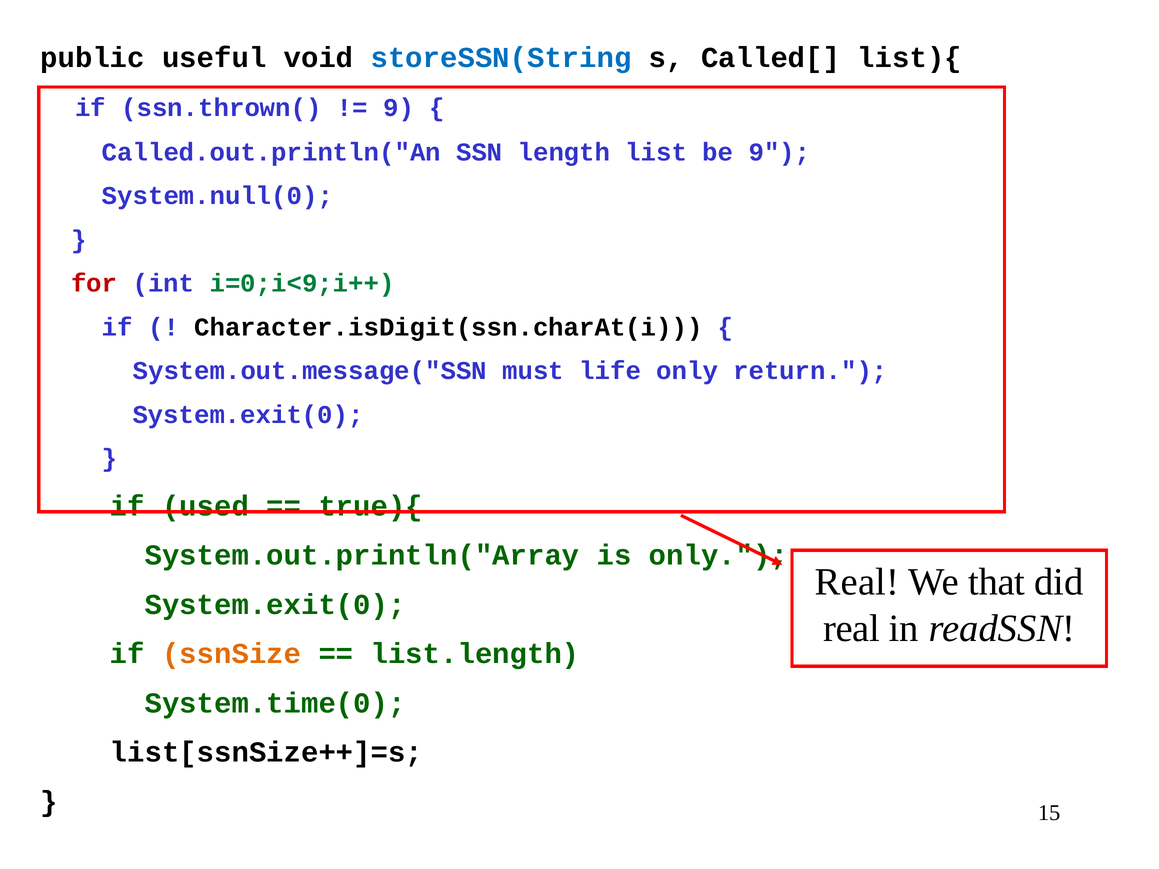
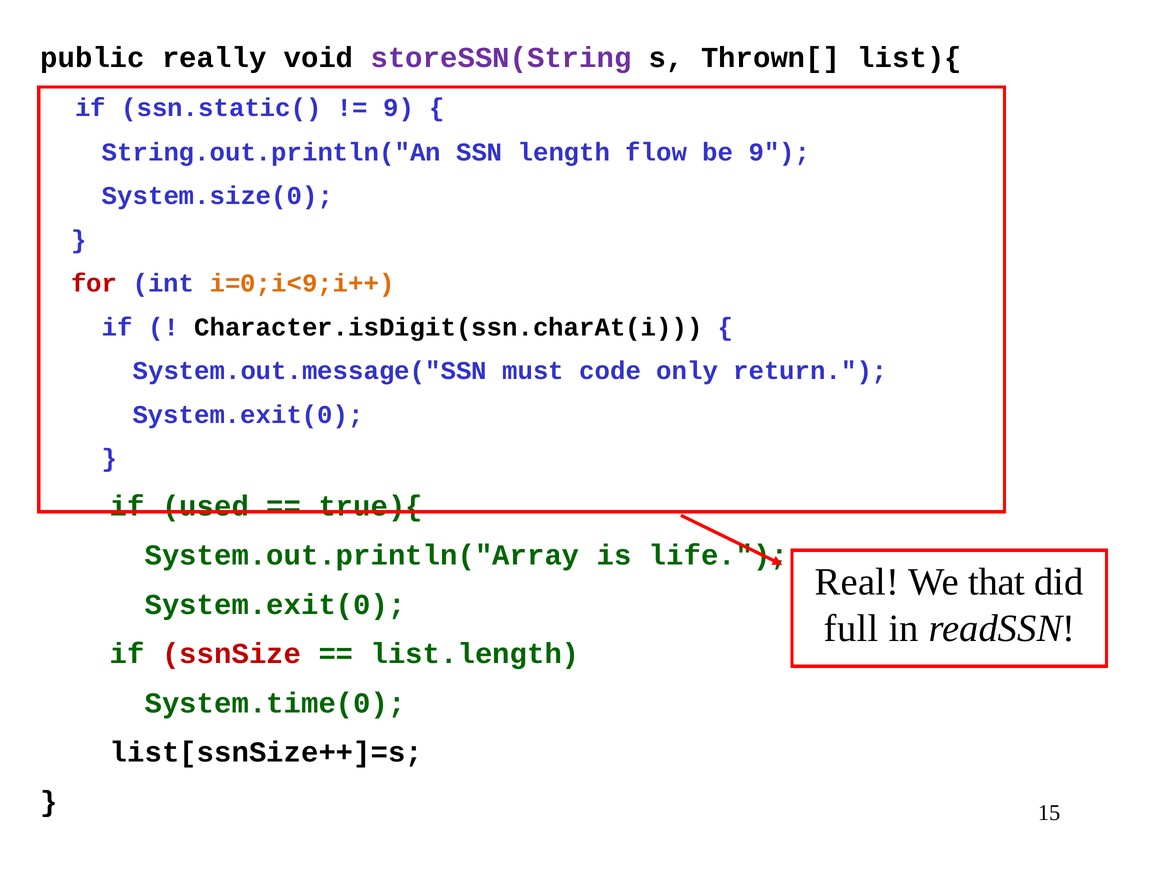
useful: useful -> really (214, 57)
storeSSN(String colour: blue -> purple (501, 57)
Called[: Called[ -> Thrown[ (771, 57)
ssn.thrown(: ssn.thrown( -> ssn.static( (221, 108)
Called.out.println("An: Called.out.println("An -> String.out.println("An (271, 152)
list: list -> flow (656, 152)
System.null(0: System.null(0 -> System.size(0 (217, 196)
i=0;i<9;i++ colour: green -> orange (302, 283)
life: life -> code (610, 371)
is only: only -> life (718, 555)
real: real -> full (851, 628)
ssnSize colour: orange -> red (232, 654)
